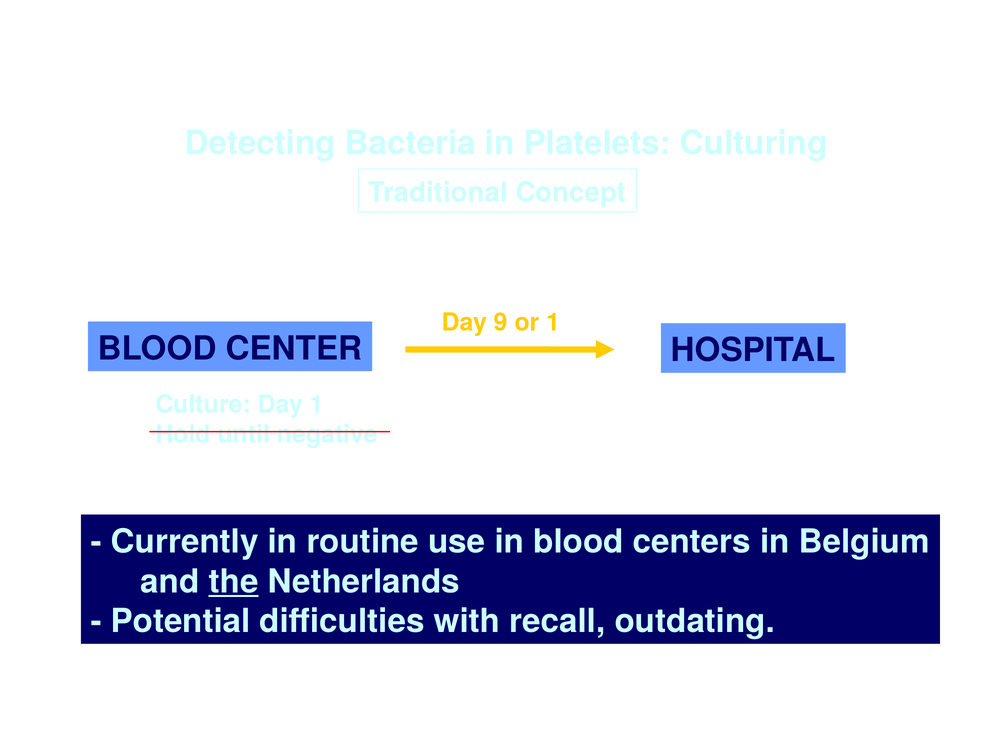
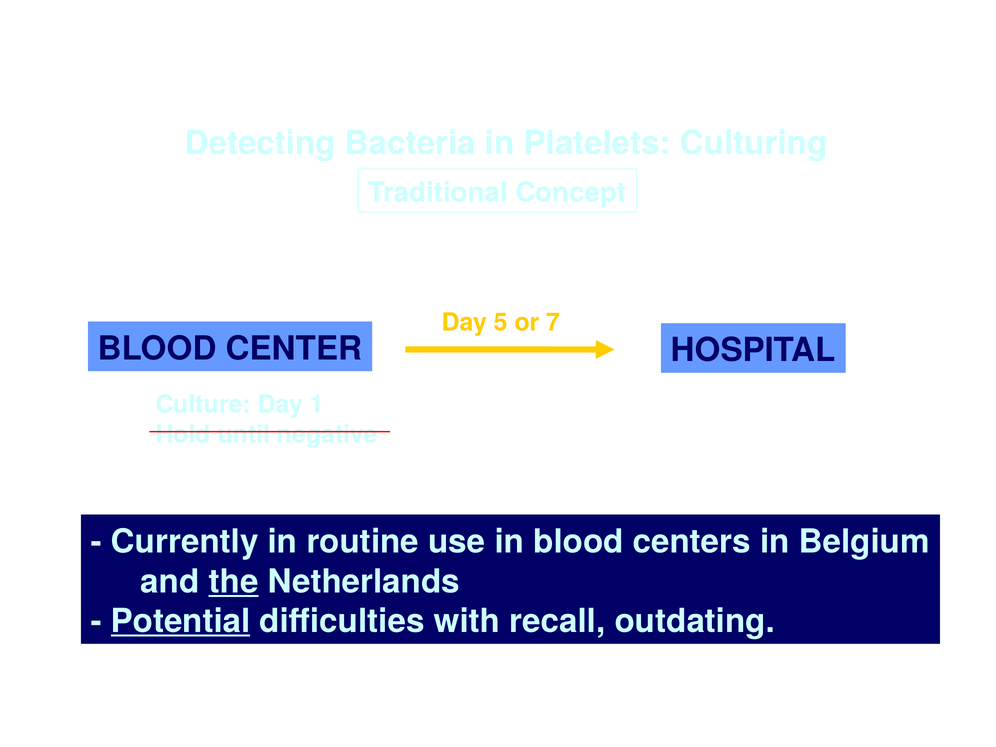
9: 9 -> 5 (501, 323)
or 1: 1 -> 7 (553, 323)
Potential underline: none -> present (181, 621)
